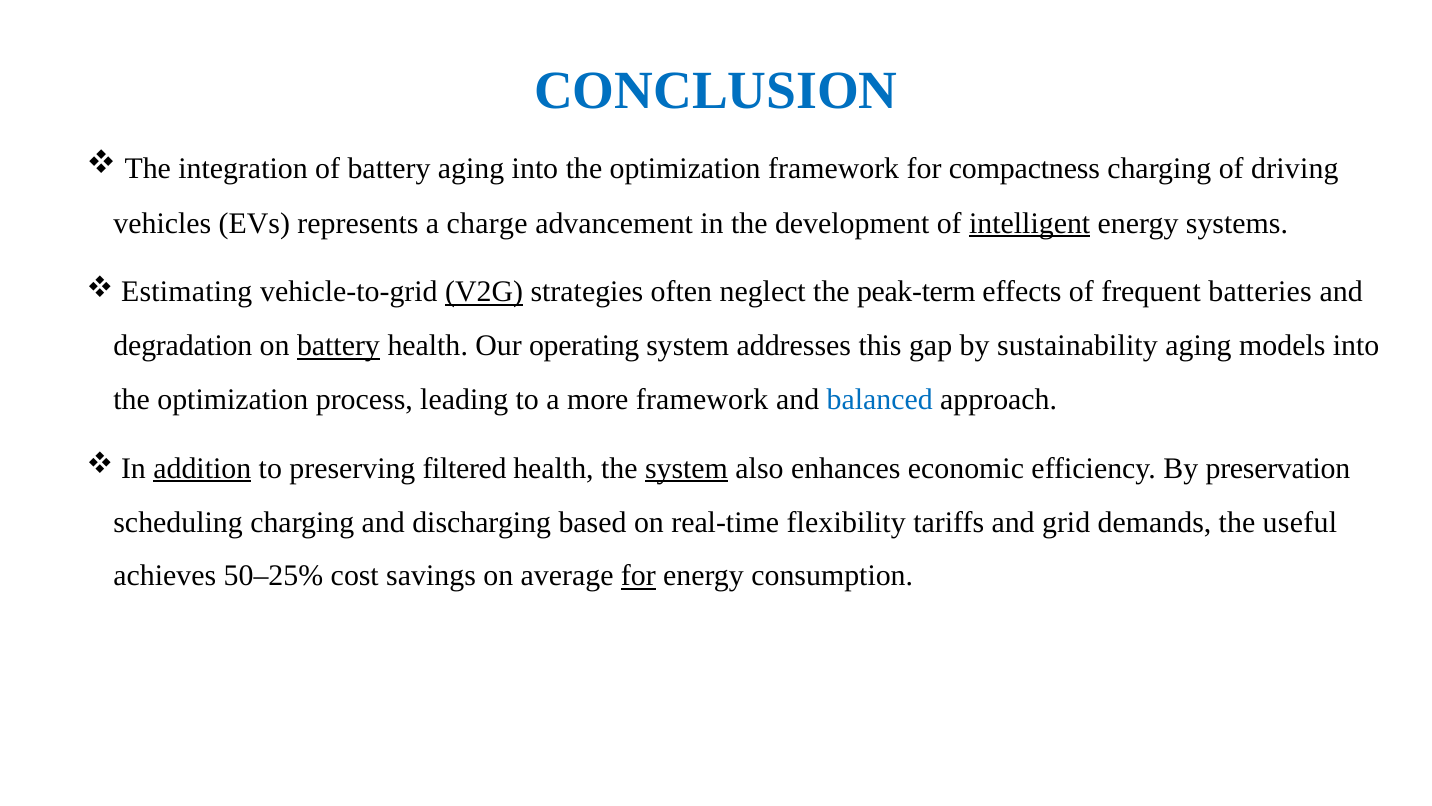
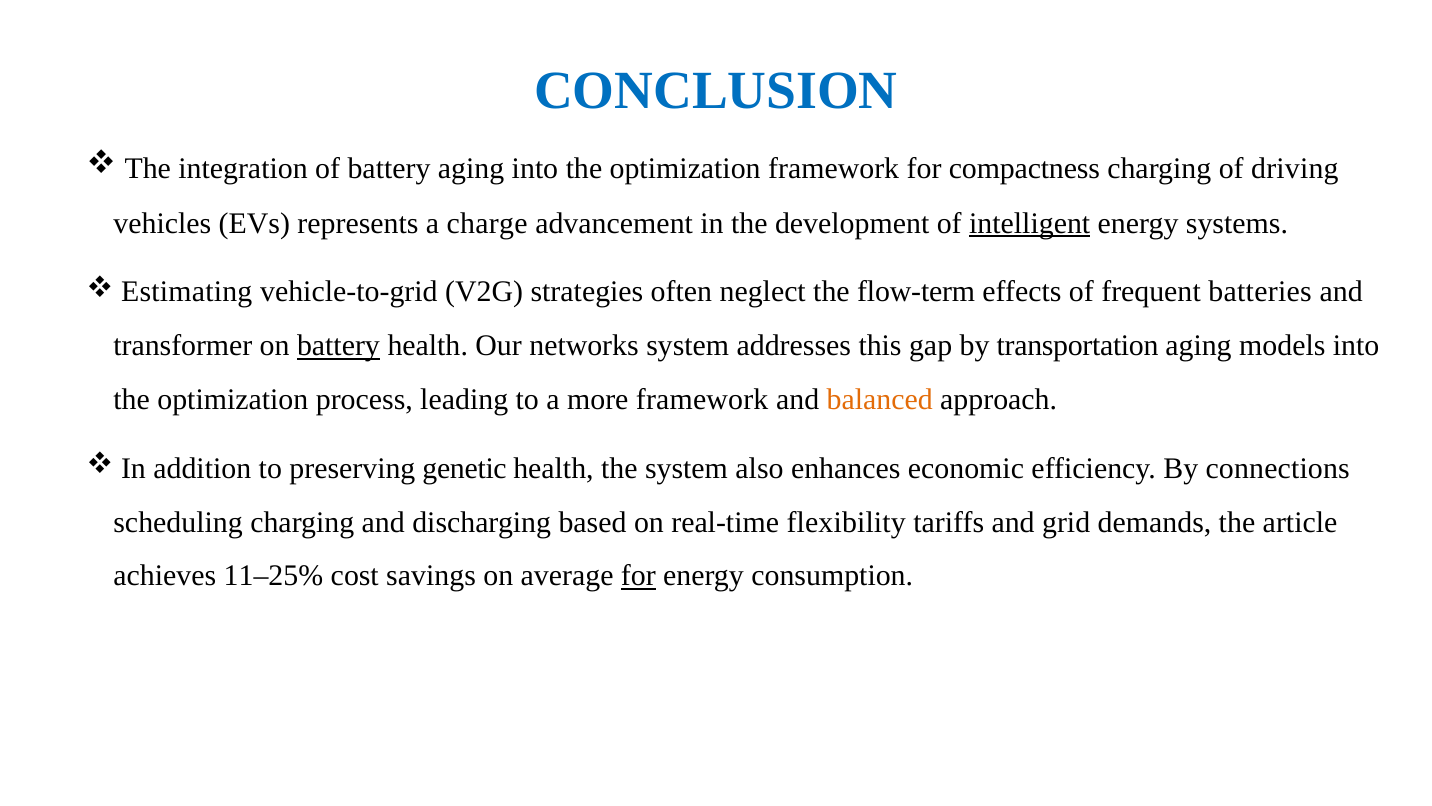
V2G underline: present -> none (484, 292)
peak-term: peak-term -> flow-term (916, 292)
degradation: degradation -> transformer (183, 346)
operating: operating -> networks (584, 346)
sustainability: sustainability -> transportation (1078, 346)
balanced colour: blue -> orange (880, 399)
addition underline: present -> none (202, 468)
filtered: filtered -> genetic (465, 468)
system underline: present -> none (686, 468)
preservation: preservation -> connections (1278, 468)
useful: useful -> article (1300, 522)
50–25%: 50–25% -> 11–25% (273, 576)
